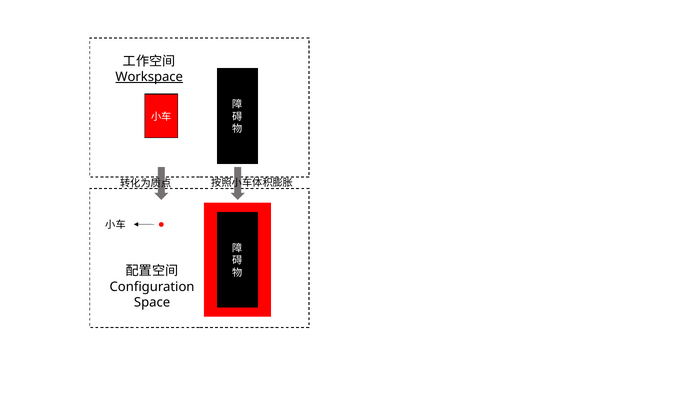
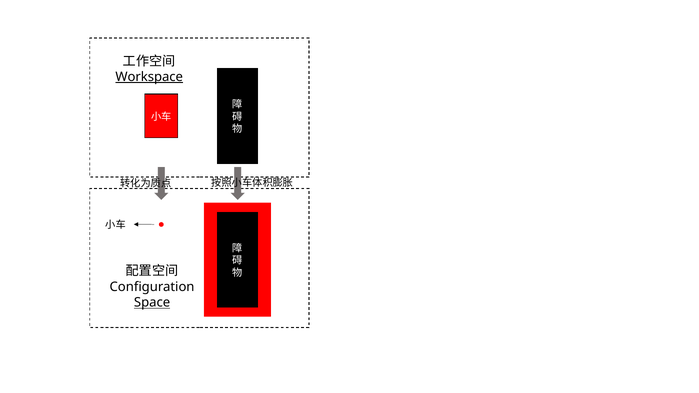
Space underline: none -> present (152, 303)
